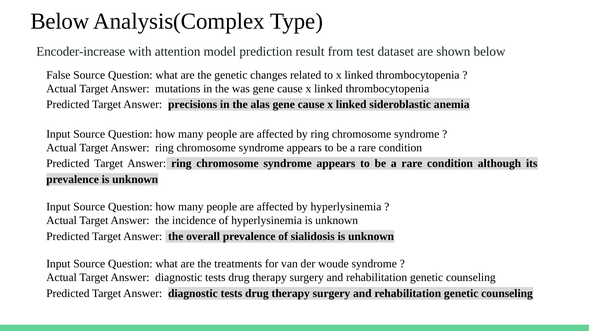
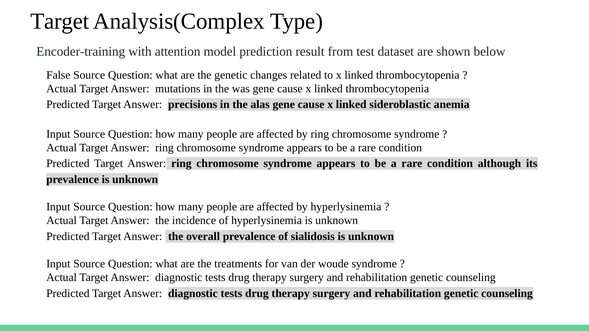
Below: Below -> Target (60, 21)
Encoder-increase: Encoder-increase -> Encoder-training (81, 51)
